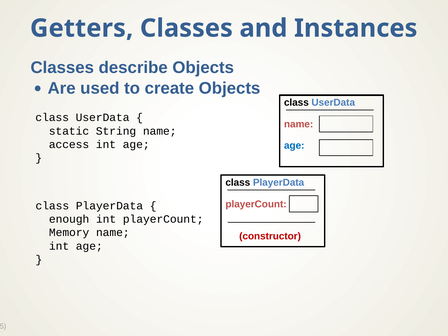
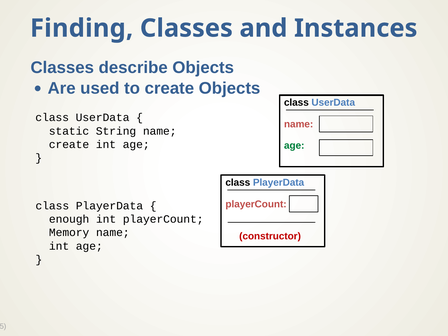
Getters: Getters -> Finding (82, 28)
access: access -> create (69, 144)
age colour: blue -> green (294, 146)
